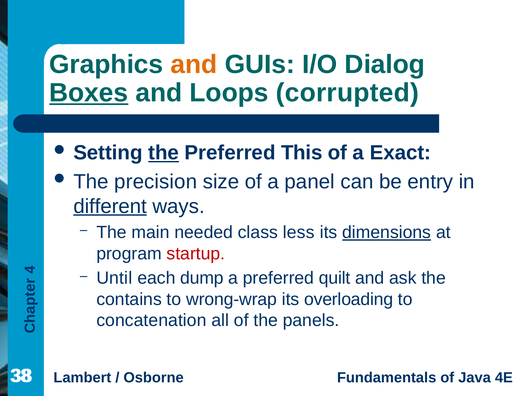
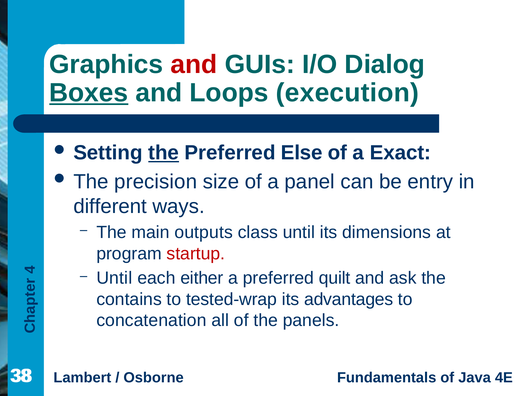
and colour: orange -> red (194, 64)
corrupted: corrupted -> execution (347, 93)
This: This -> Else (302, 153)
different underline: present -> none (110, 206)
needed: needed -> outputs (204, 232)
class less: less -> until (299, 232)
dimensions underline: present -> none (387, 232)
dump: dump -> either (202, 278)
wrong-wrap: wrong-wrap -> tested-wrap (232, 299)
overloading: overloading -> advantages (349, 299)
